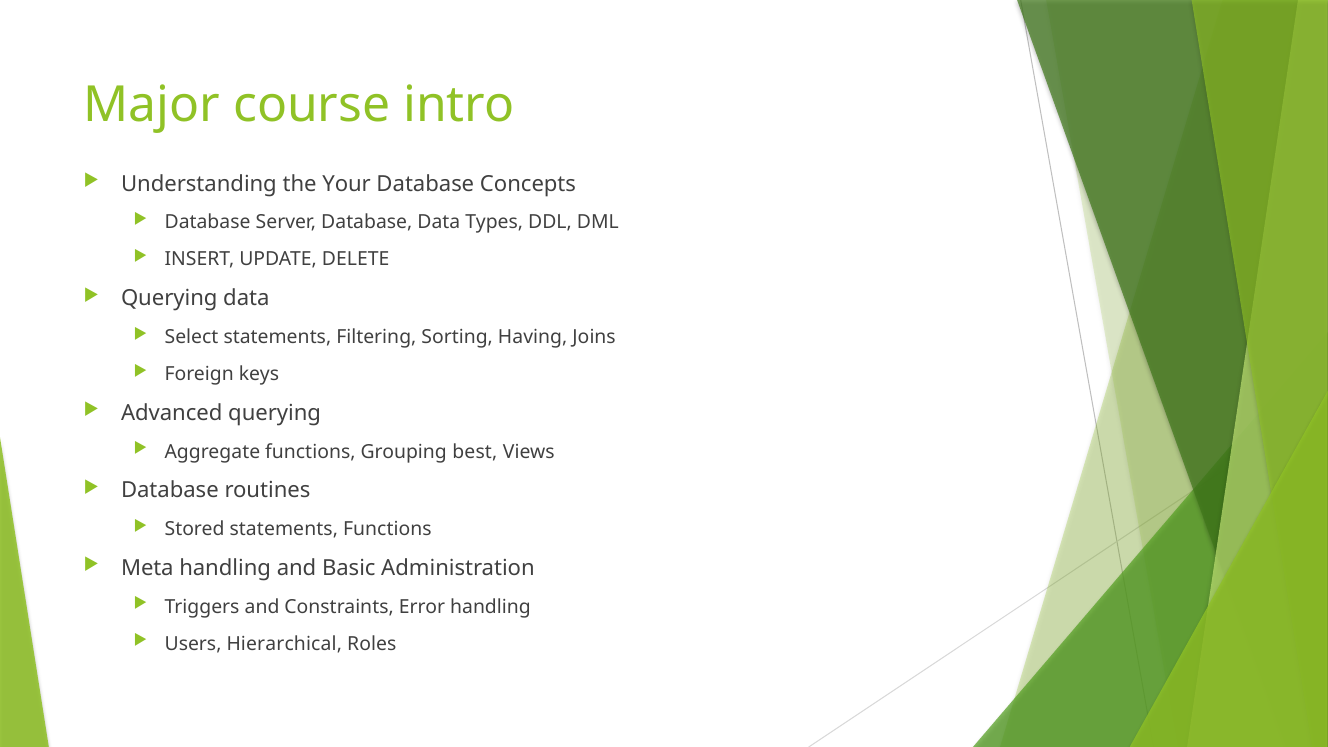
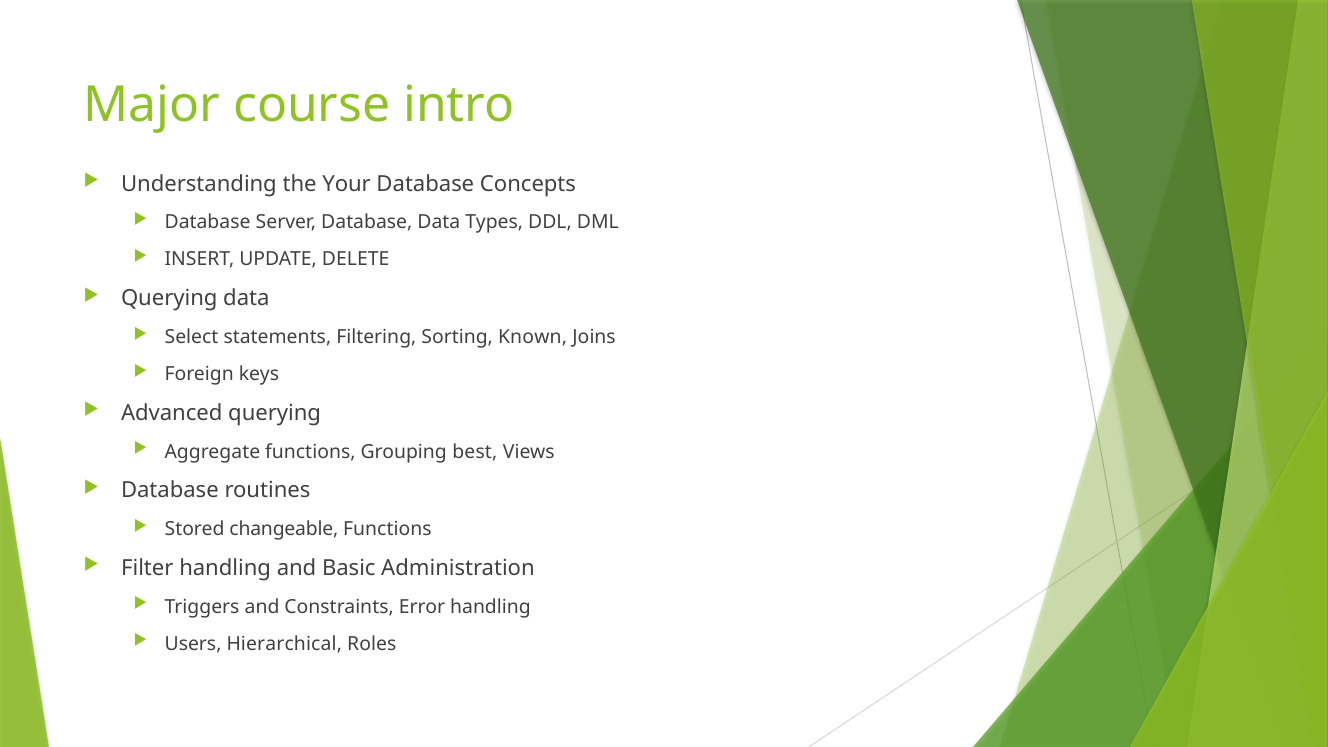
Having: Having -> Known (533, 337)
Stored statements: statements -> changeable (284, 529)
Meta: Meta -> Filter (147, 568)
